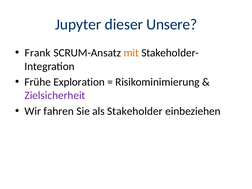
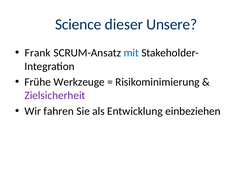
Jupyter: Jupyter -> Science (78, 24)
mit colour: orange -> blue (131, 53)
Exploration: Exploration -> Werkzeuge (79, 82)
Stakeholder: Stakeholder -> Entwicklung (135, 111)
